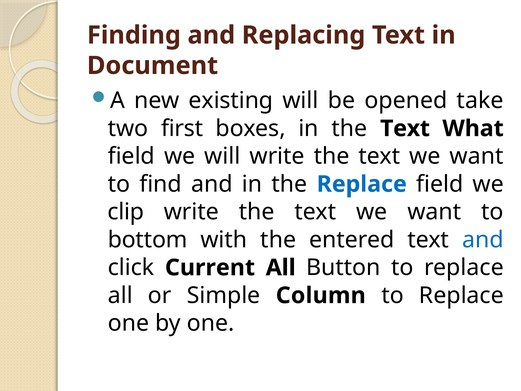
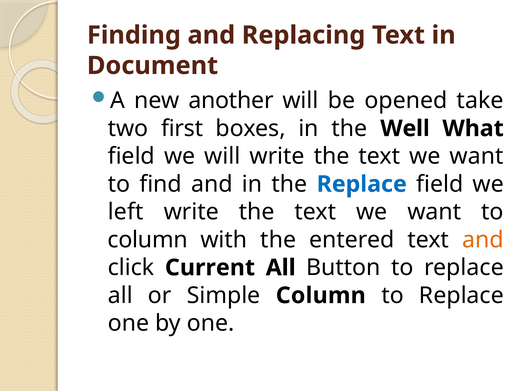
existing: existing -> another (231, 101)
in the Text: Text -> Well (405, 128)
clip: clip -> left (126, 212)
bottom: bottom -> column (148, 240)
and colour: blue -> orange (483, 240)
